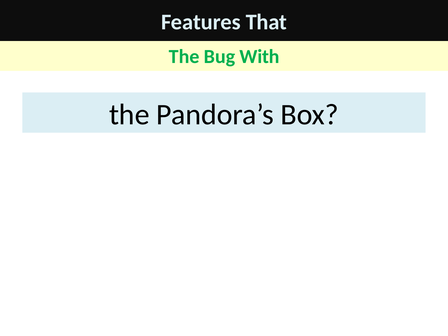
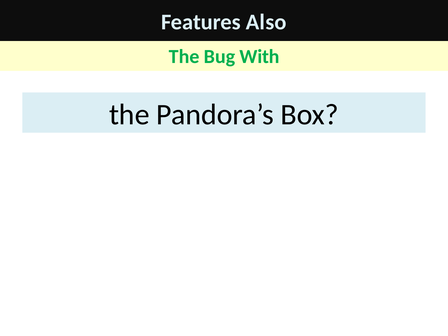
That: That -> Also (266, 22)
